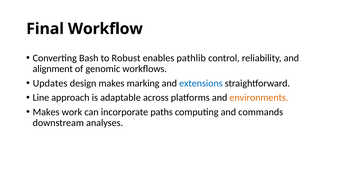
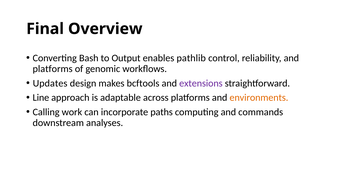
Workflow: Workflow -> Overview (105, 29)
Robust: Robust -> Output (126, 58)
alignment: alignment -> platforms (53, 69)
marking: marking -> bcftools (143, 83)
extensions colour: blue -> purple (201, 83)
Makes: Makes -> Calling (46, 112)
